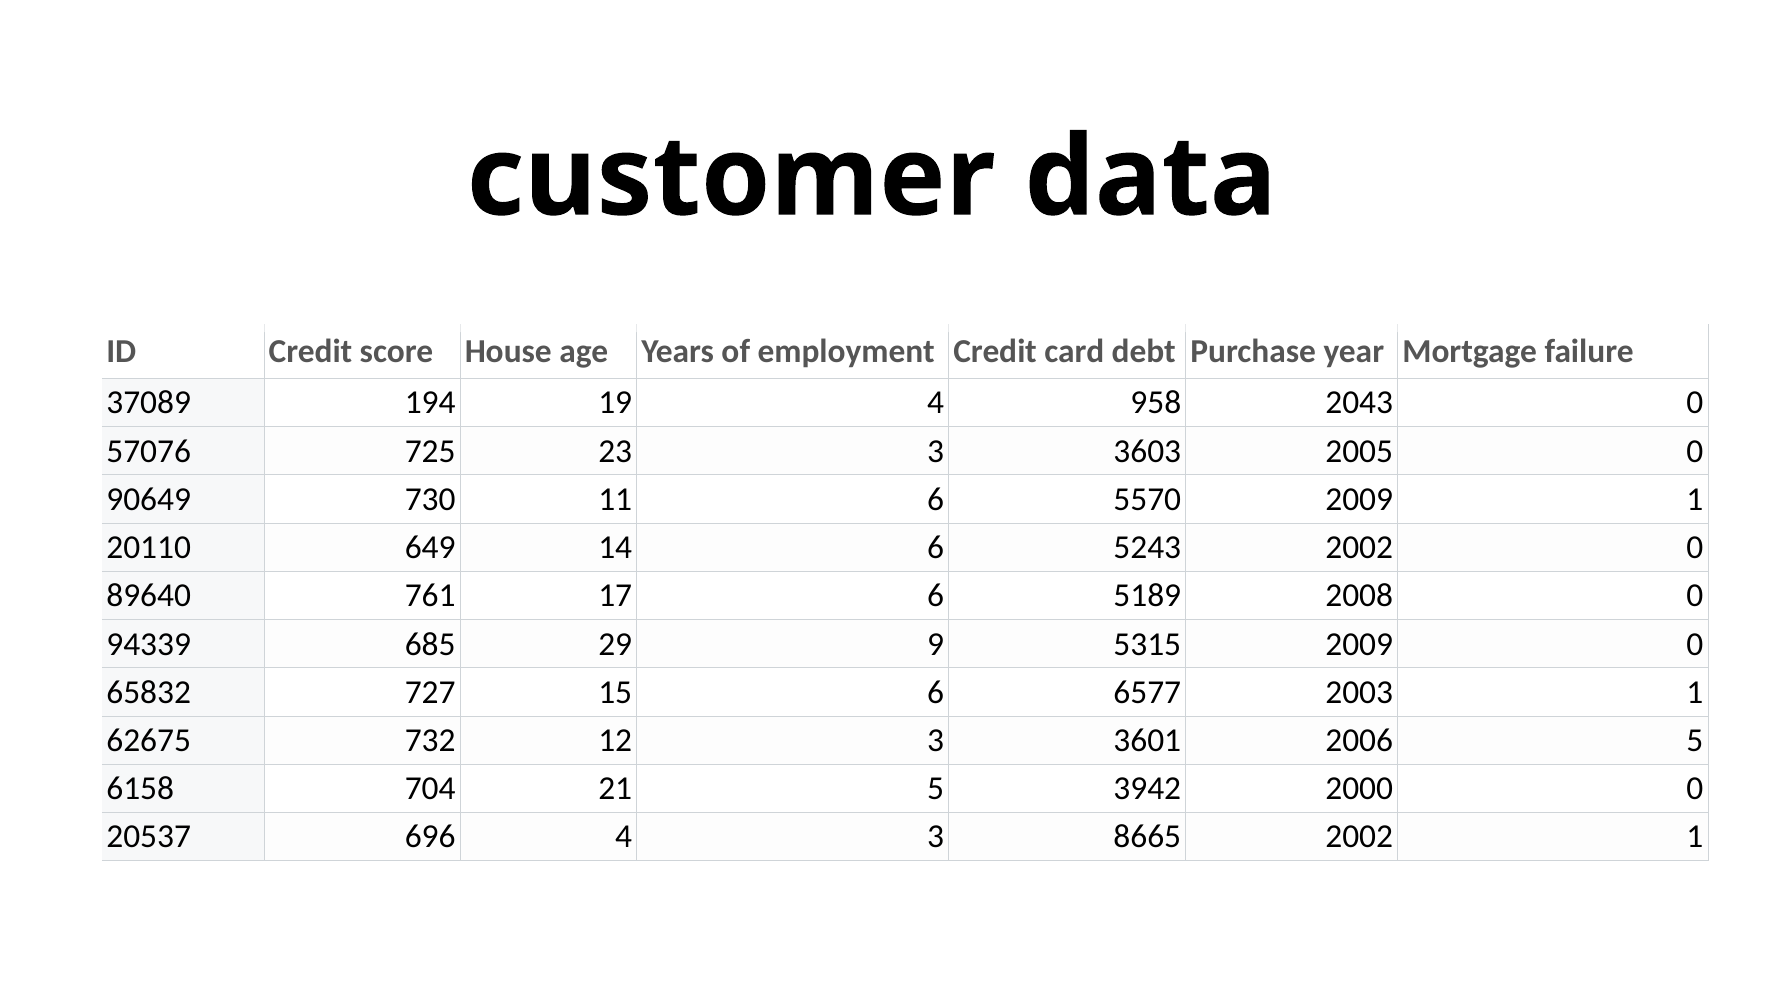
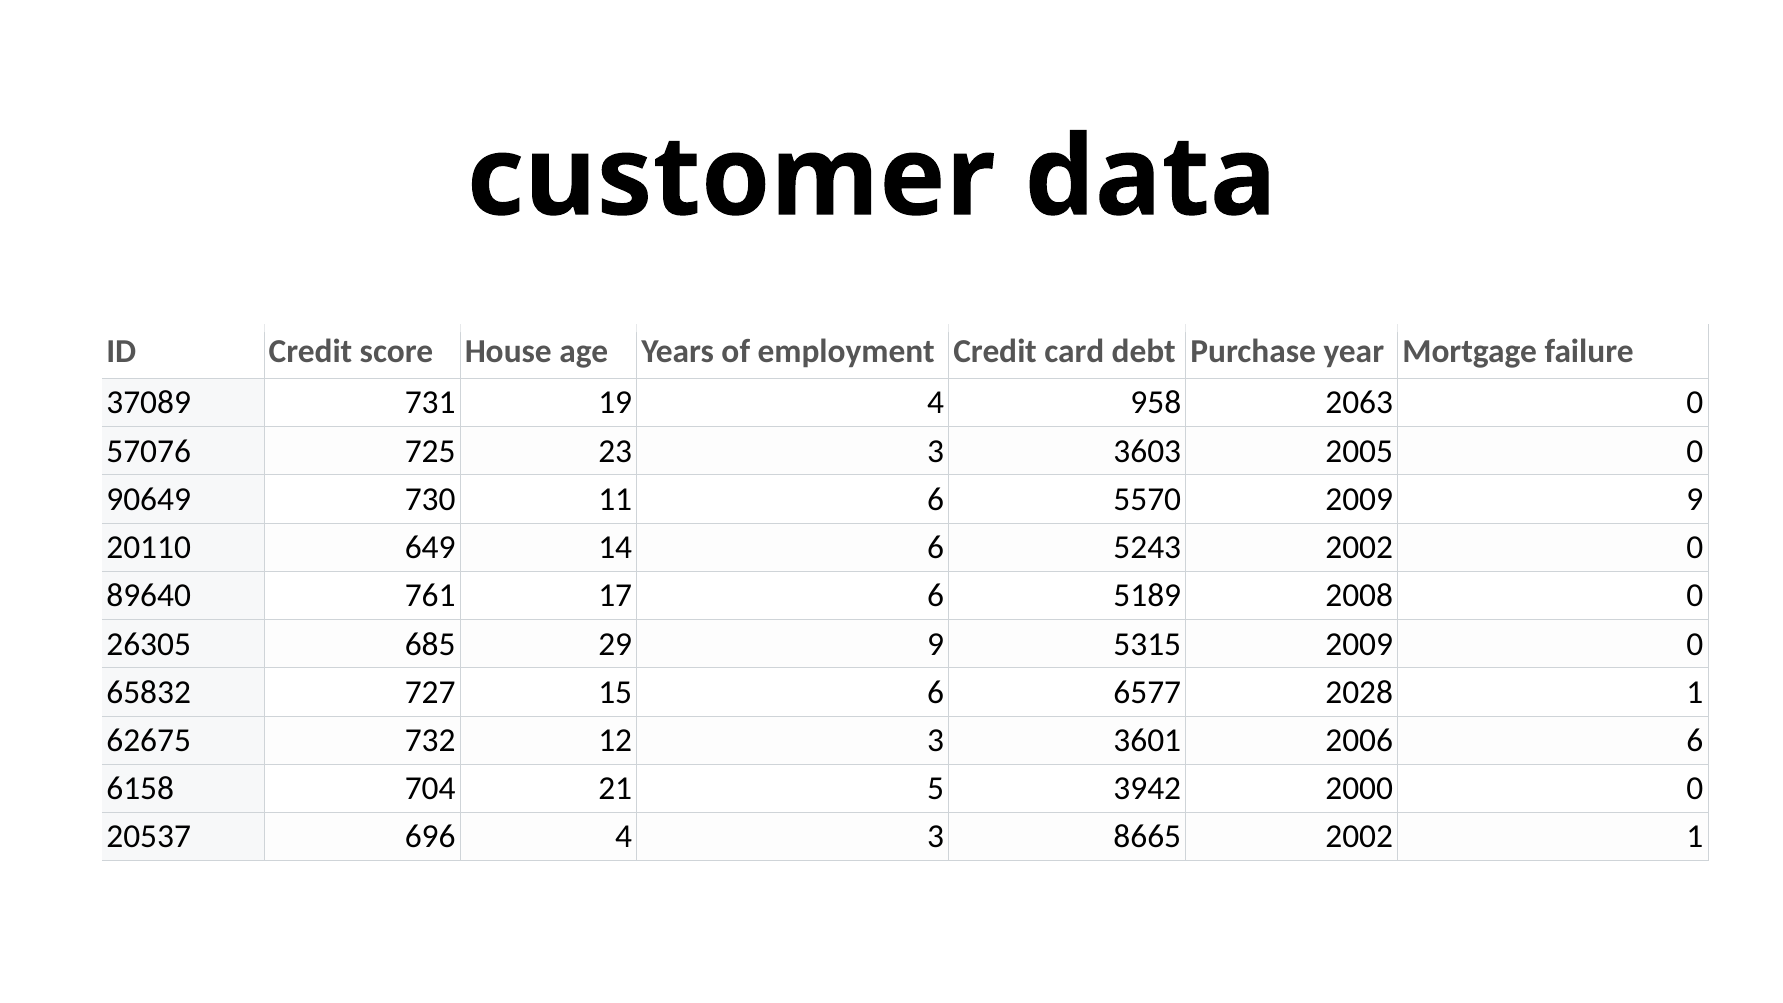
194: 194 -> 731 (430, 403)
2043: 2043 -> 2063 (1359, 403)
2009 1: 1 -> 9 (1695, 499)
94339: 94339 -> 26305 (149, 644)
2003: 2003 -> 2028 (1359, 692)
2006 5: 5 -> 6 (1695, 740)
